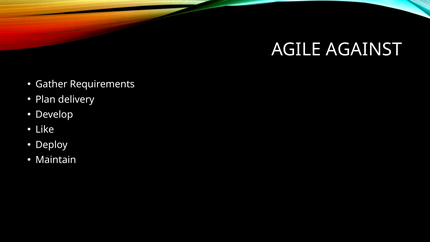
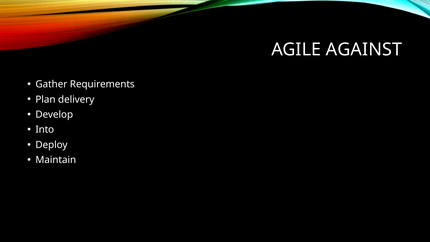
Like: Like -> Into (45, 130)
